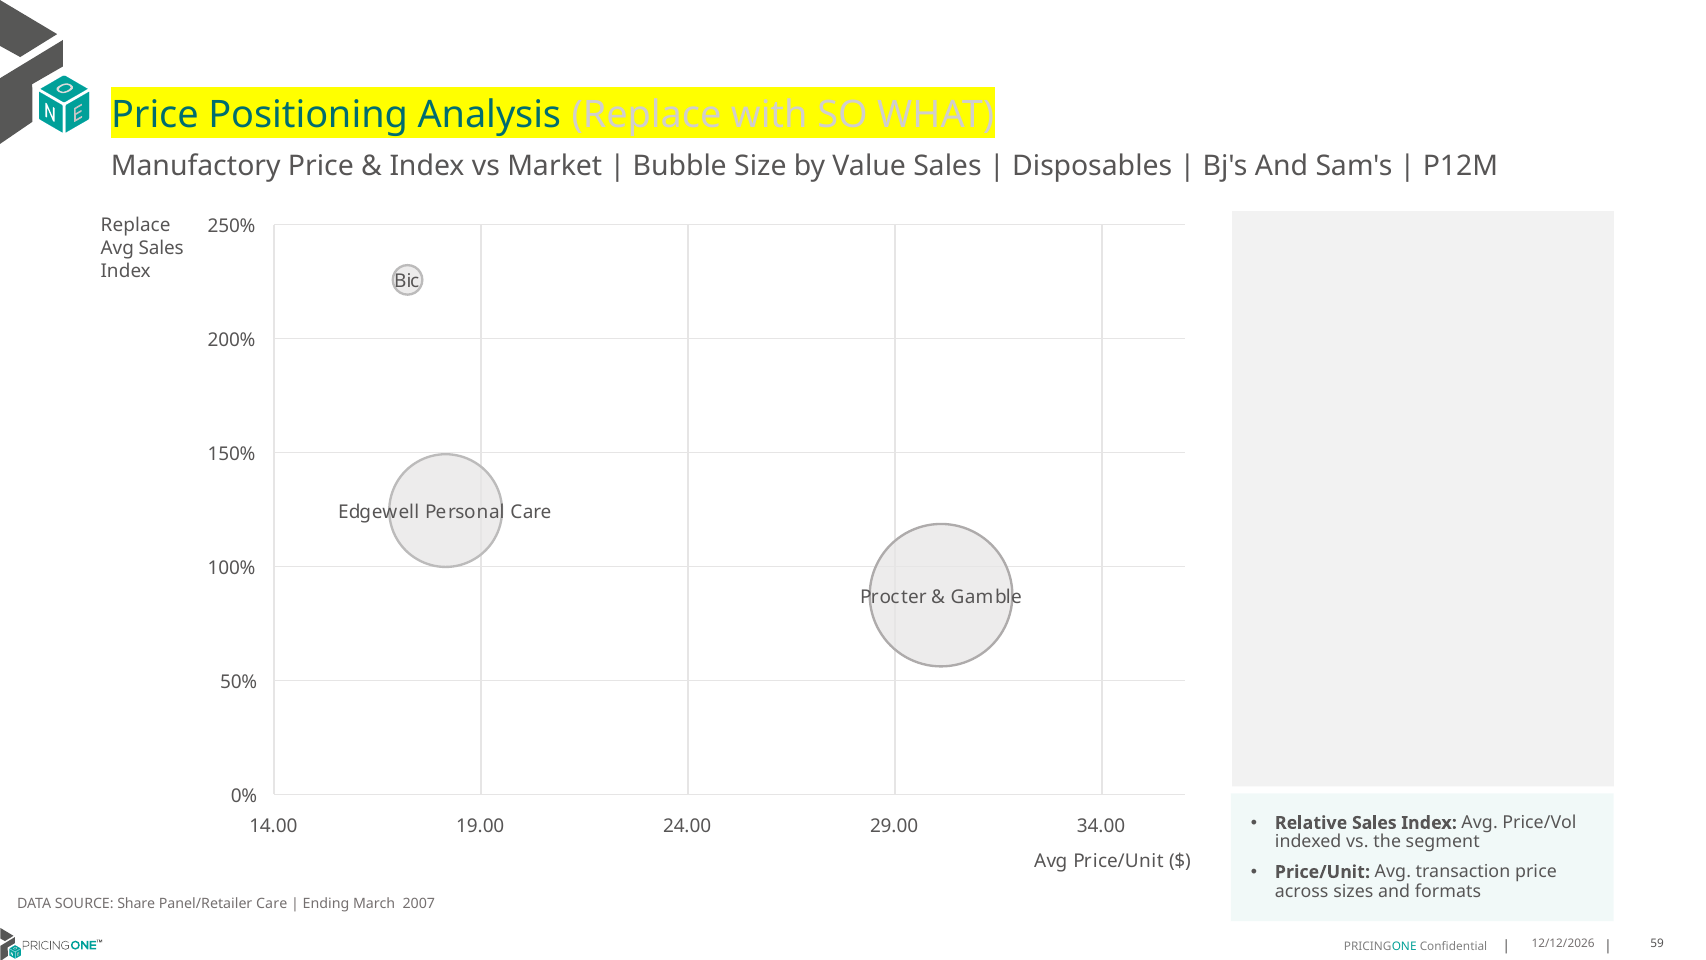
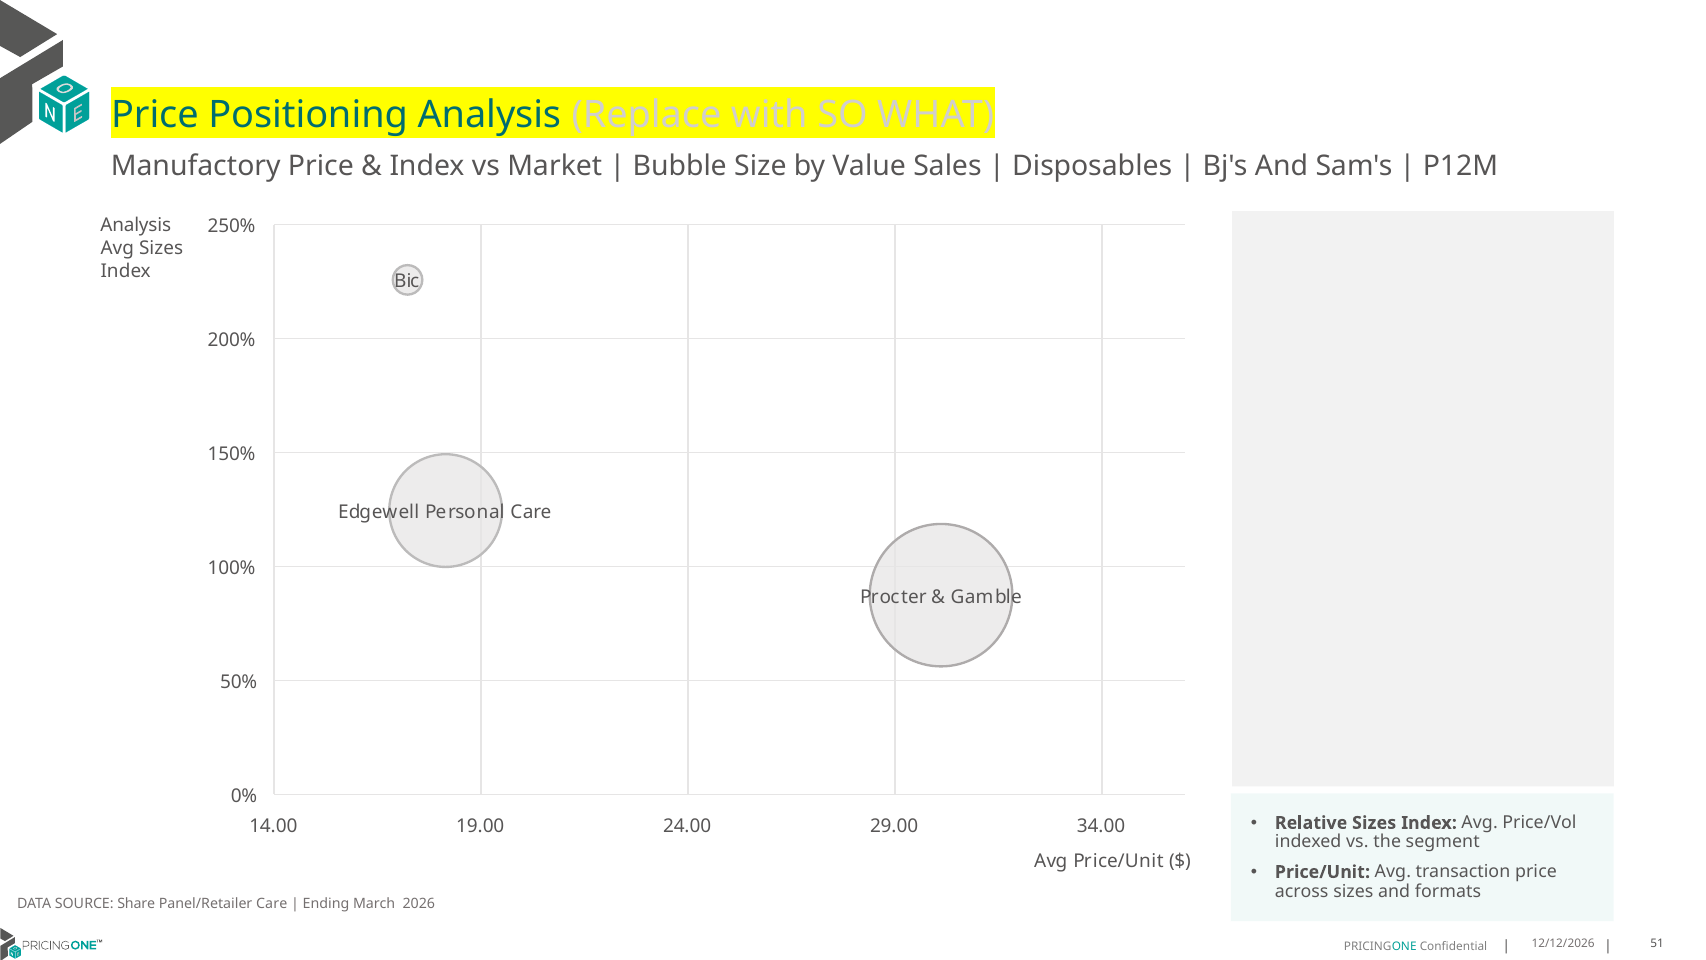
Replace: Replace -> Analysis (136, 226)
Avg Sales: Sales -> Sizes (161, 248)
Relative Sales: Sales -> Sizes (1374, 823)
2007: 2007 -> 2026 (419, 904)
59: 59 -> 51 (1657, 944)
